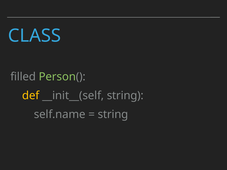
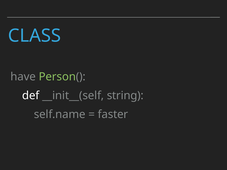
filled: filled -> have (23, 77)
def colour: yellow -> white (31, 96)
string: string -> faster (113, 115)
